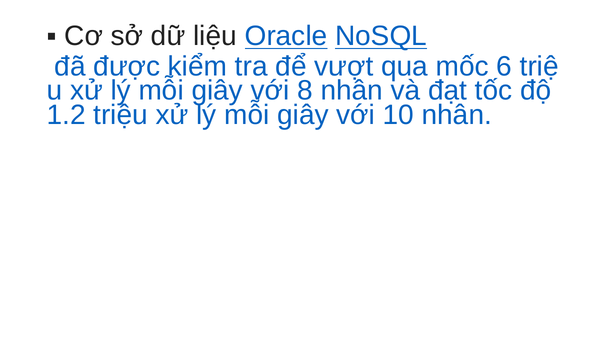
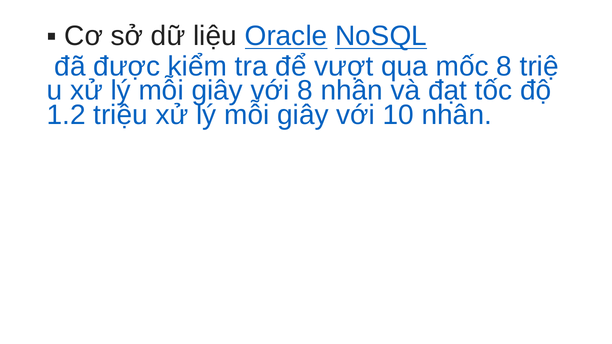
mốc 6: 6 -> 8 (504, 67)
